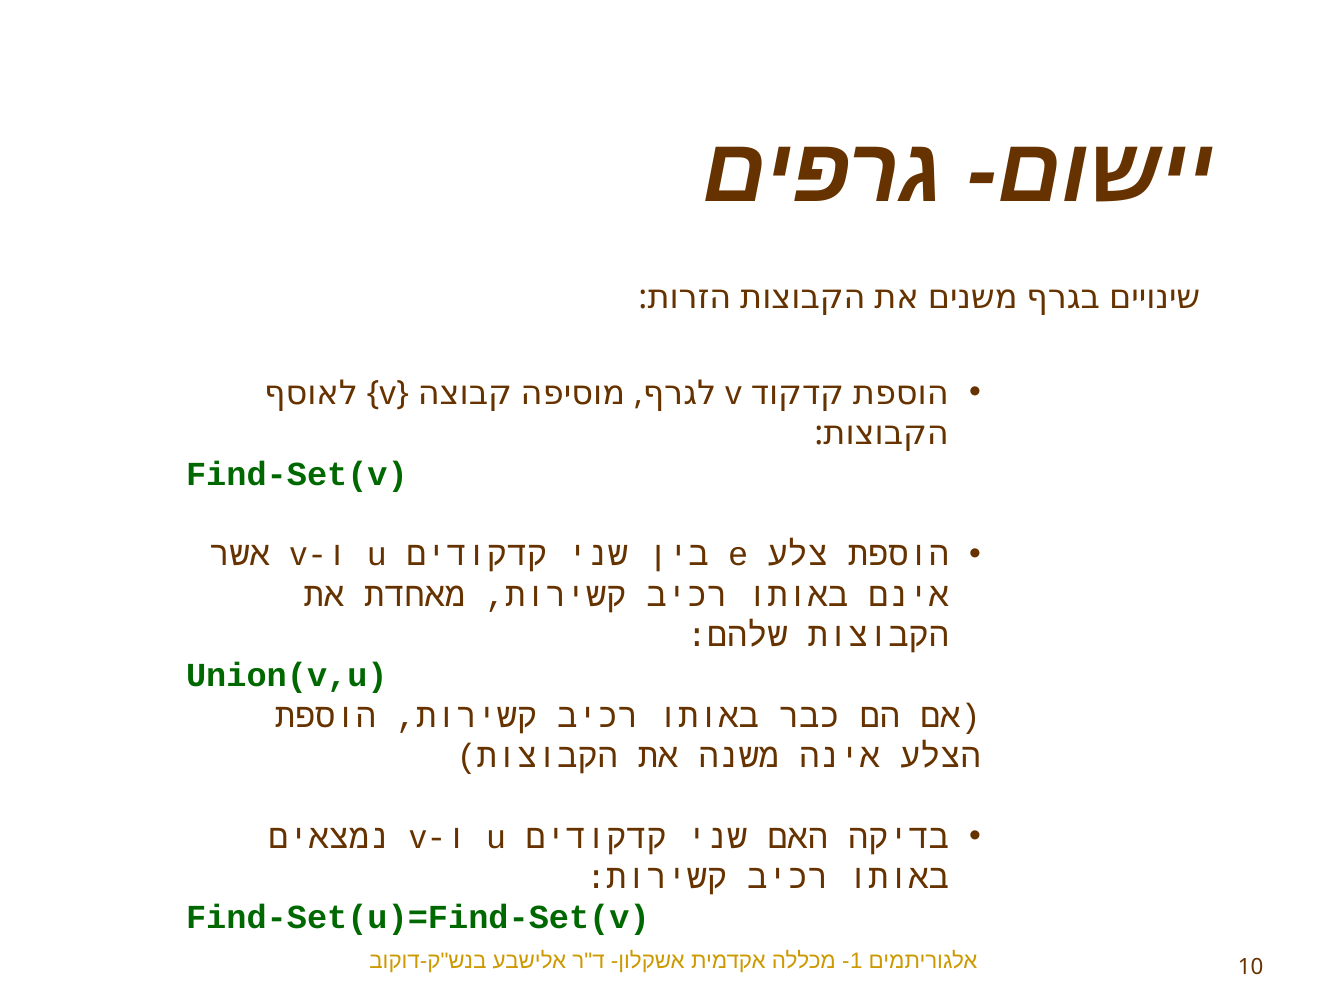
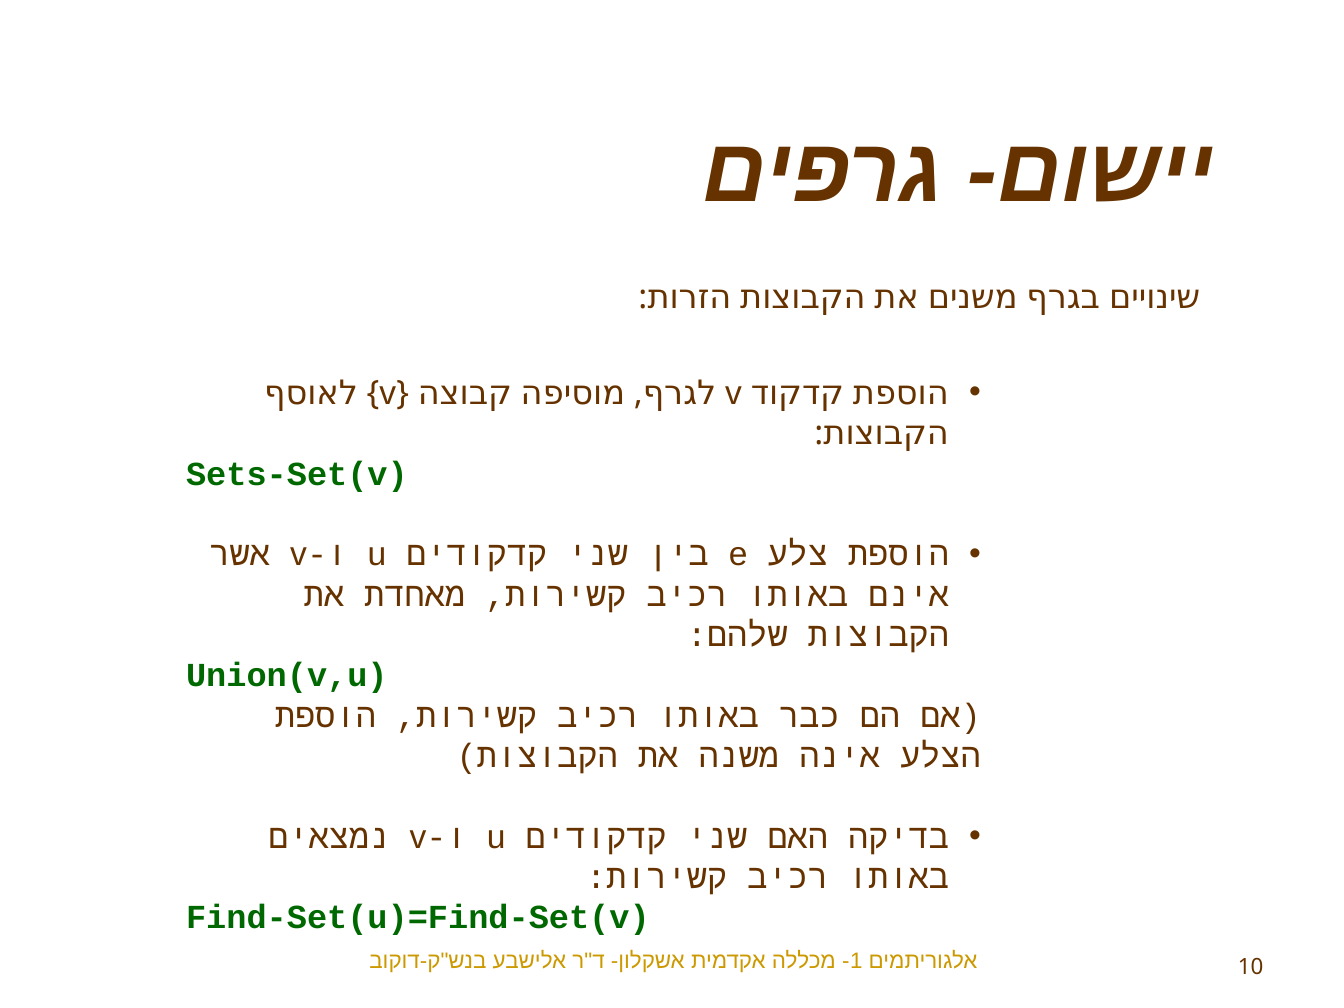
Find-Set(v: Find-Set(v -> Sets-Set(v (297, 474)
